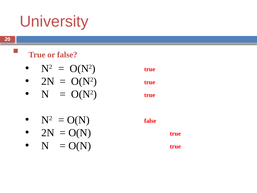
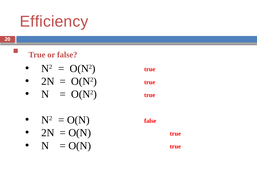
University: University -> Efficiency (54, 21)
